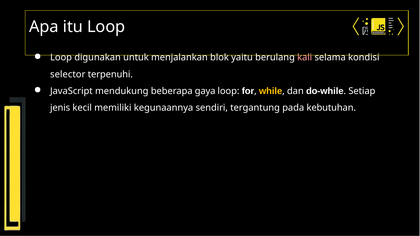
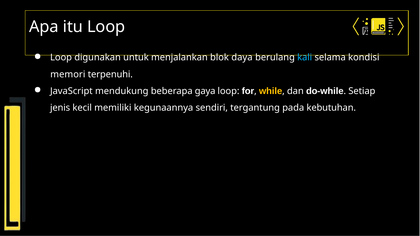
yaitu: yaitu -> daya (242, 58)
kali colour: pink -> light blue (305, 58)
selector: selector -> memori (68, 74)
